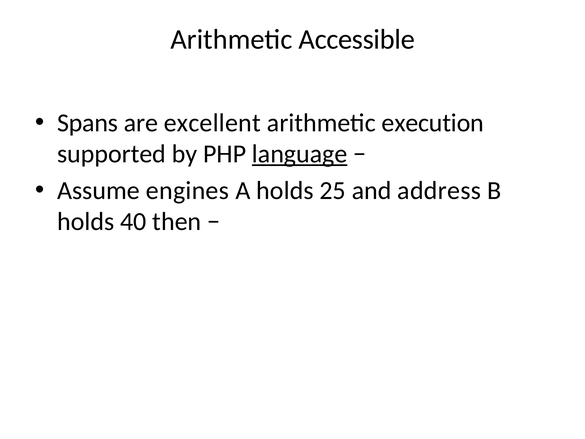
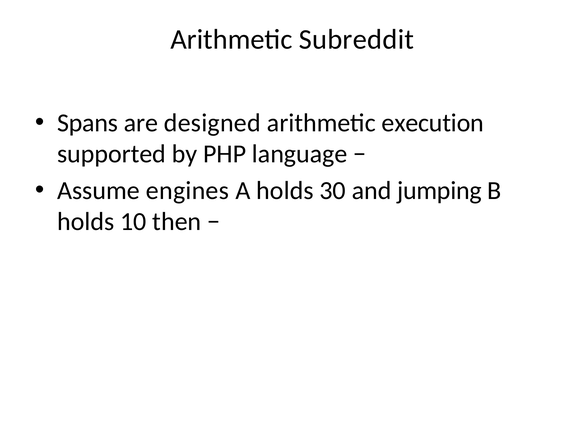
Accessible: Accessible -> Subreddit (356, 40)
excellent: excellent -> designed (212, 123)
language underline: present -> none (300, 154)
25: 25 -> 30 (333, 190)
address: address -> jumping (439, 190)
40: 40 -> 10 (133, 222)
